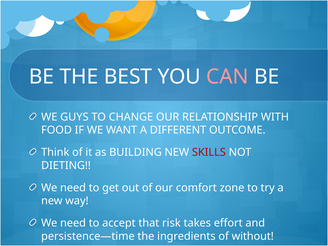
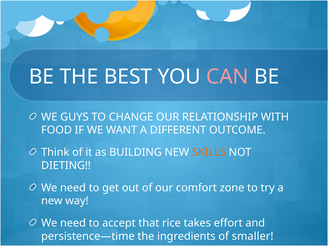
SKILLS colour: red -> orange (209, 152)
risk: risk -> rice (171, 223)
without: without -> smaller (253, 236)
